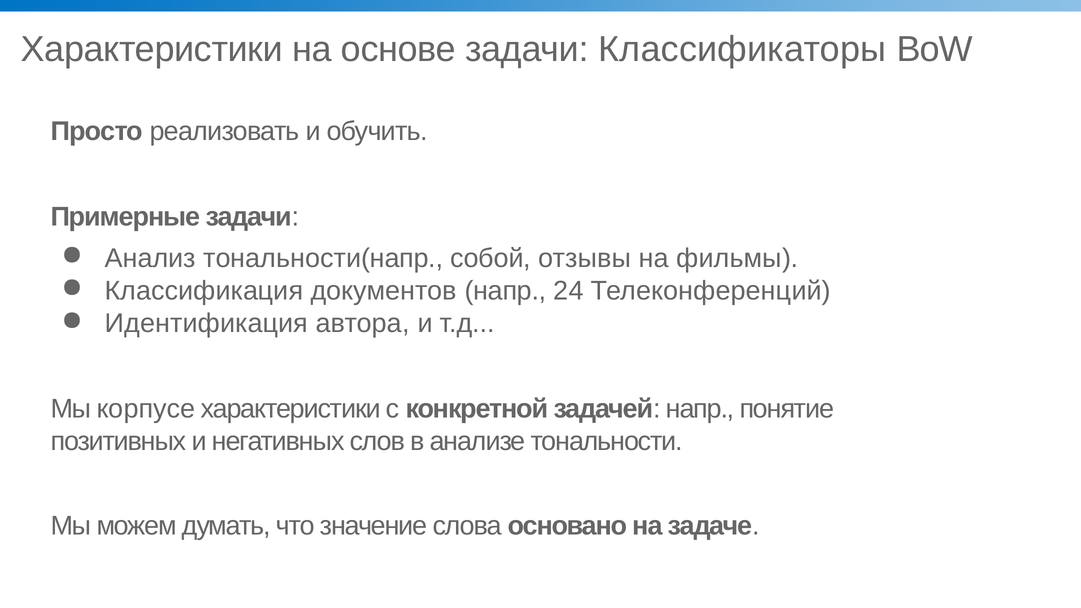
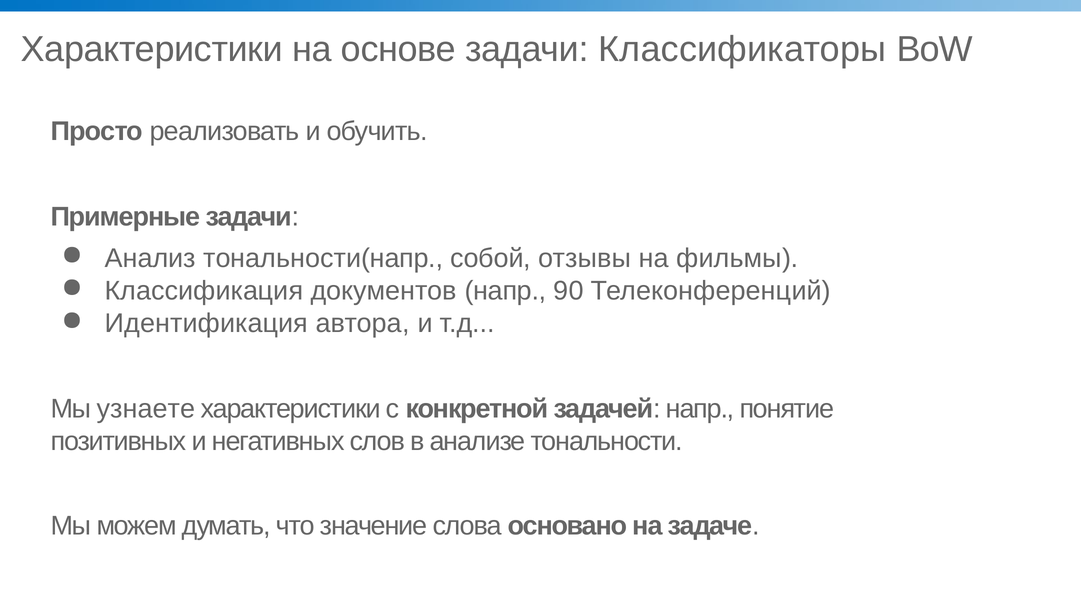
24: 24 -> 90 (569, 291)
корпусе: корпусе -> узнаете (146, 409)
